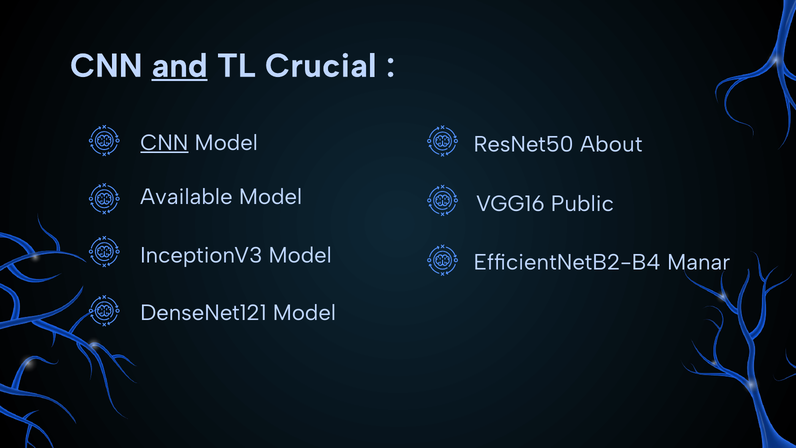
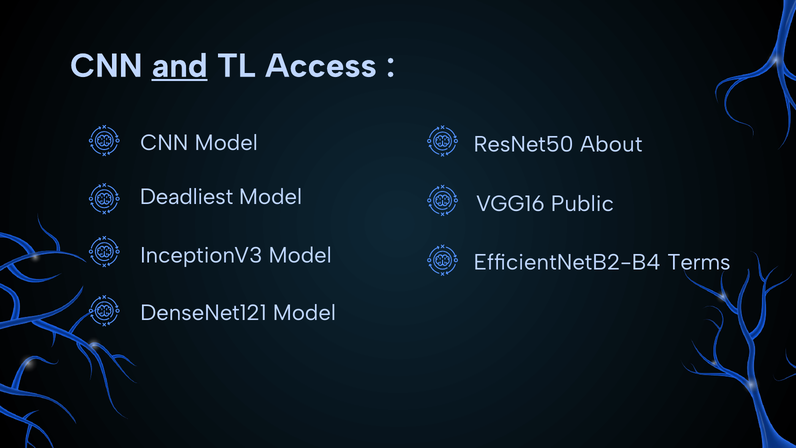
Crucial: Crucial -> Access (321, 66)
CNN underline: present -> none (164, 143)
Available: Available -> Deadliest (187, 197)
Manar: Manar -> Terms (699, 262)
